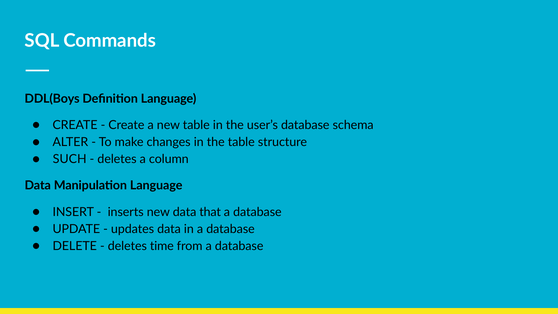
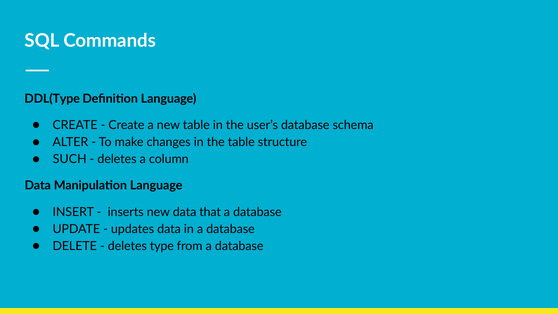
DDL(Boys: DDL(Boys -> DDL(Type (52, 99)
time: time -> type (162, 246)
